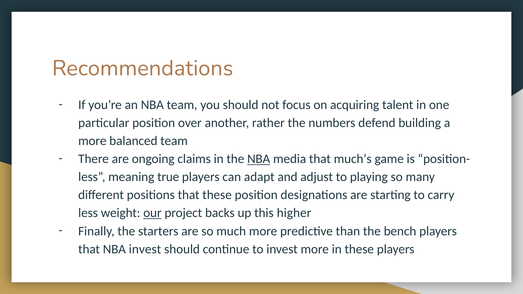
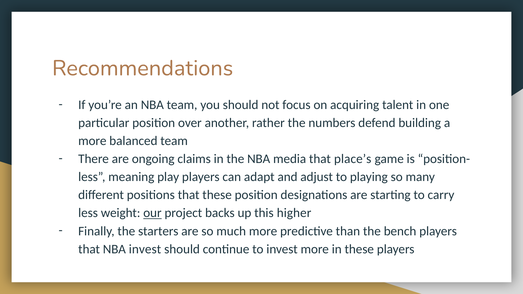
NBA underline: present -> none (259, 159)
much’s: much’s -> place’s (353, 159)
true: true -> play (168, 177)
